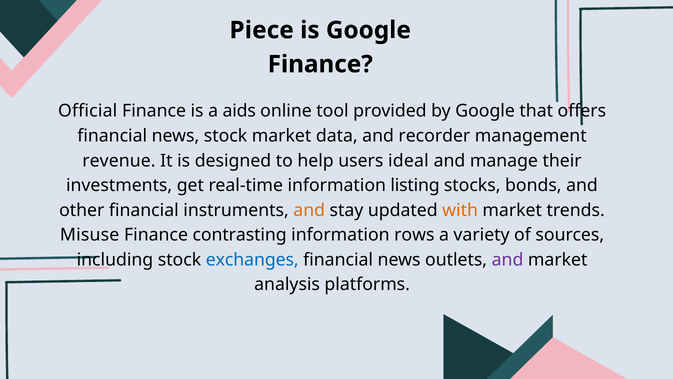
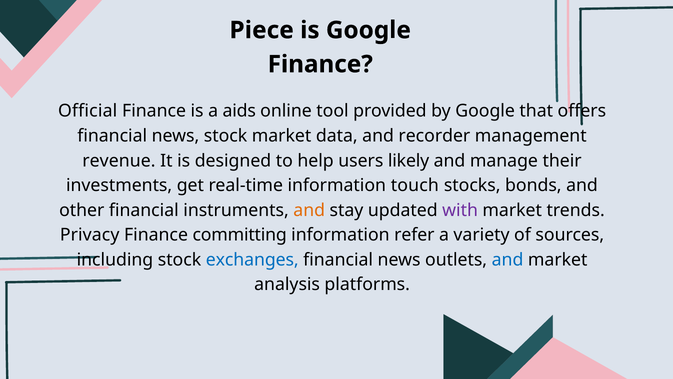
ideal: ideal -> likely (409, 160)
listing: listing -> touch (415, 185)
with colour: orange -> purple (460, 210)
Misuse: Misuse -> Privacy (90, 235)
contrasting: contrasting -> committing (240, 235)
rows: rows -> refer (414, 235)
and colour: purple -> blue (508, 260)
